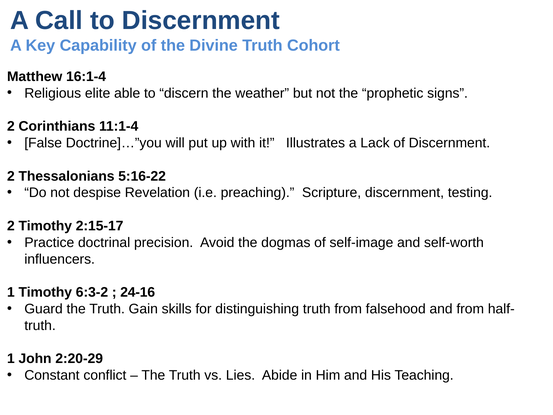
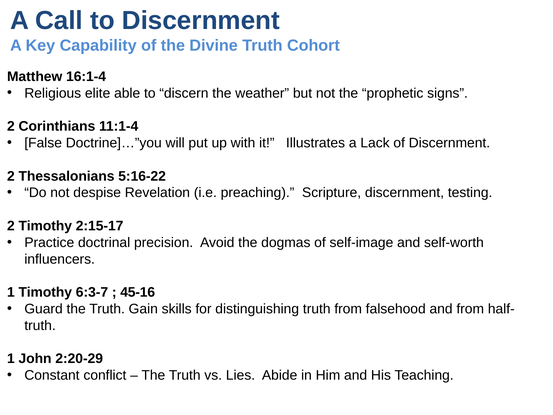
6:3-2: 6:3-2 -> 6:3-7 (92, 292)
24-16: 24-16 -> 45-16 (138, 292)
